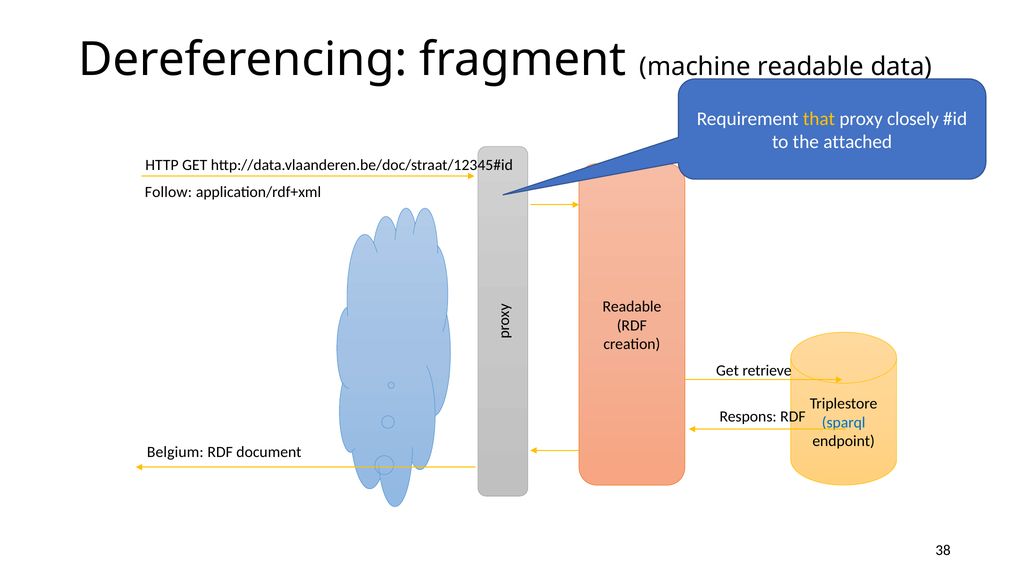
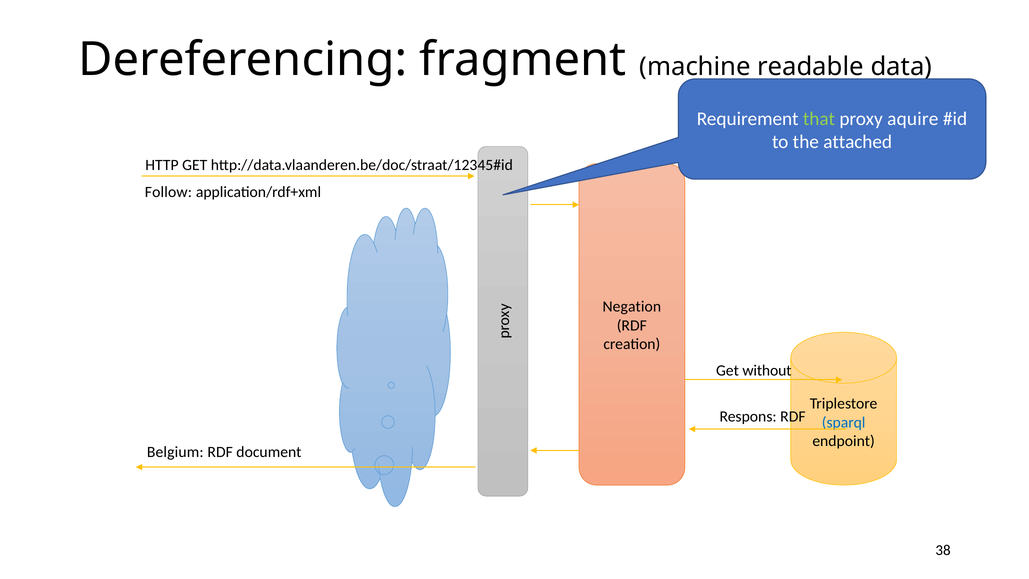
that colour: yellow -> light green (819, 119)
closely: closely -> aquire (913, 119)
Readable: Readable -> Negation (632, 307)
retrieve: retrieve -> without (767, 371)
